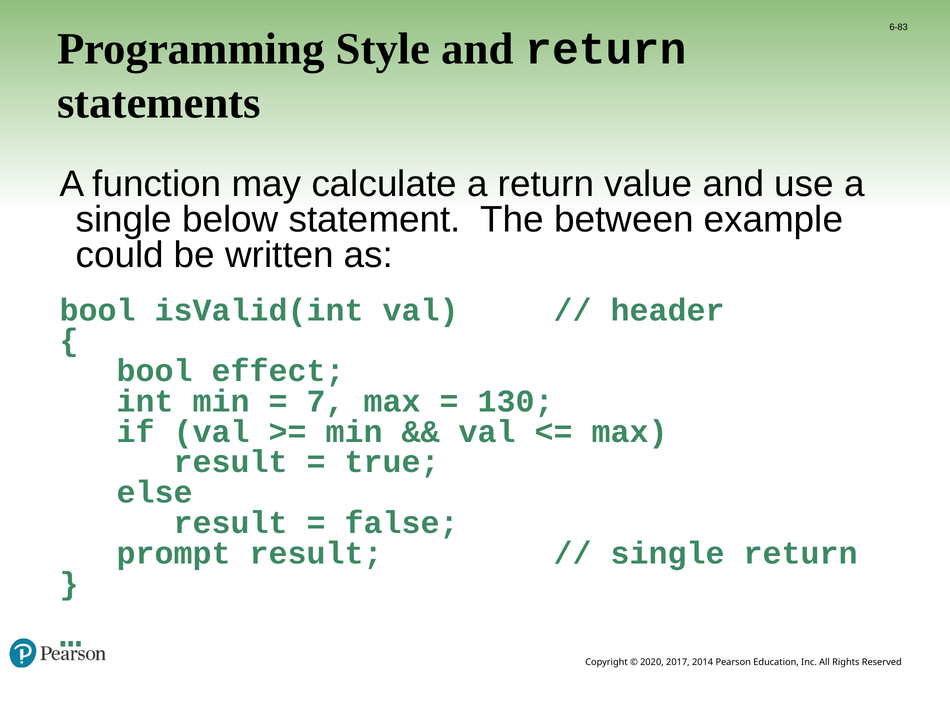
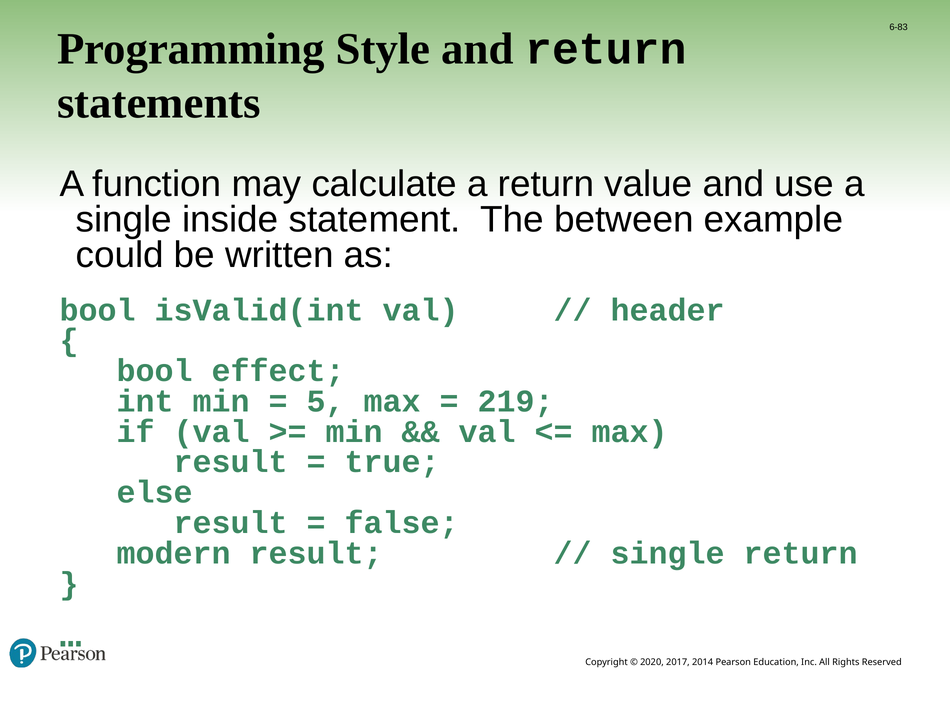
below: below -> inside (230, 220)
7: 7 -> 5 (326, 402)
130: 130 -> 219 (516, 402)
prompt: prompt -> modern (174, 554)
